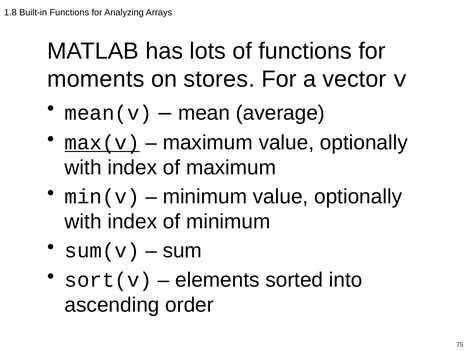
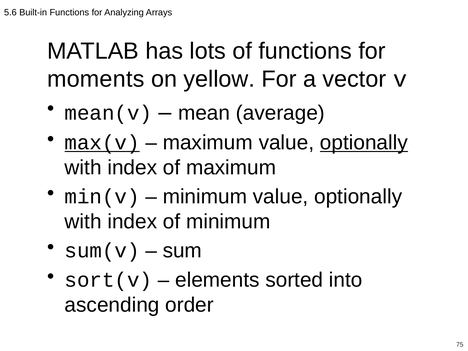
1.8: 1.8 -> 5.6 (10, 12)
stores: stores -> yellow (219, 79)
optionally underline: none -> present (364, 143)
